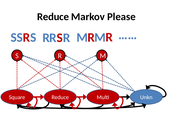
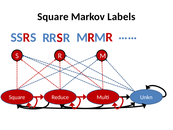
Reduce: Reduce -> Square (53, 17)
Please: Please -> Labels (121, 17)
